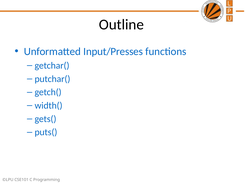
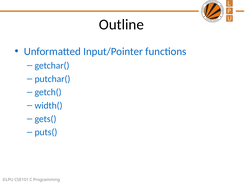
Input/Presses: Input/Presses -> Input/Pointer (113, 51)
